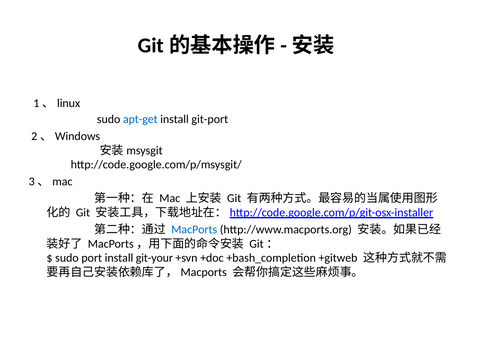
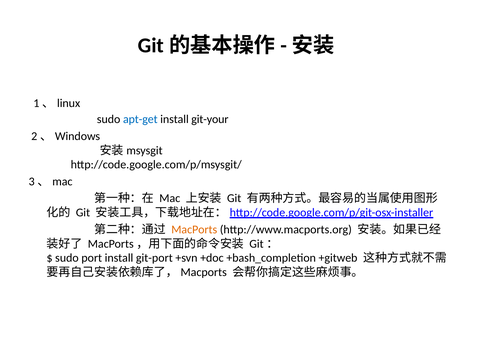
git-port: git-port -> git-your (210, 119)
MacPorts colour: blue -> orange (194, 229)
git-your: git-your -> git-port (154, 258)
